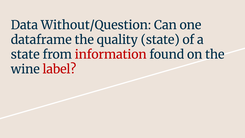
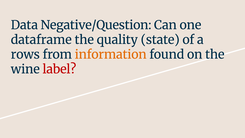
Without/Question: Without/Question -> Negative/Question (96, 25)
state: state -> rows (25, 55)
information colour: red -> orange (111, 55)
